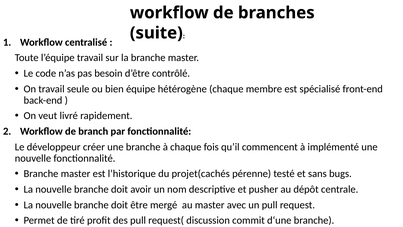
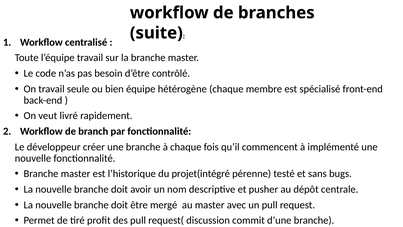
projet(cachés: projet(cachés -> projet(intégré (201, 174)
